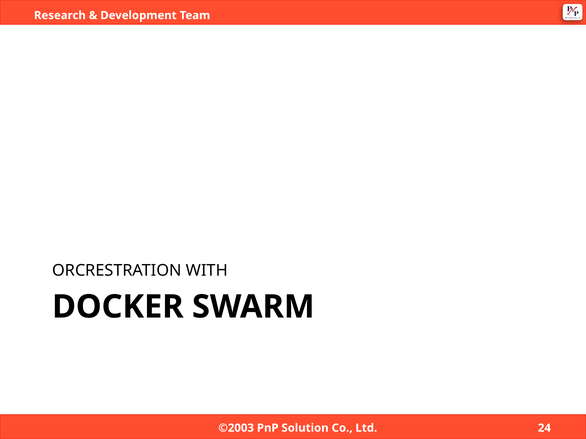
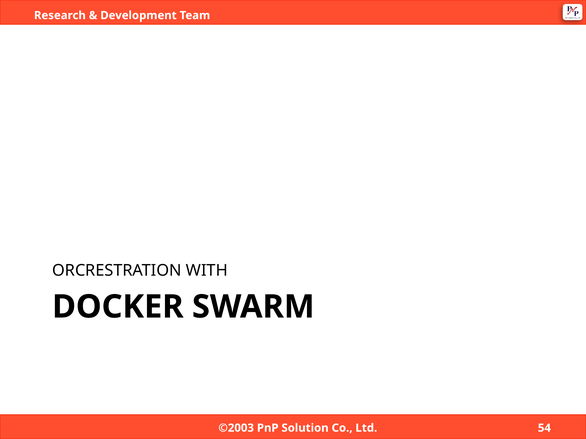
24: 24 -> 54 (544, 428)
